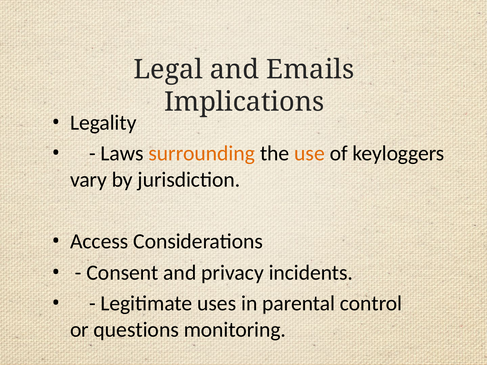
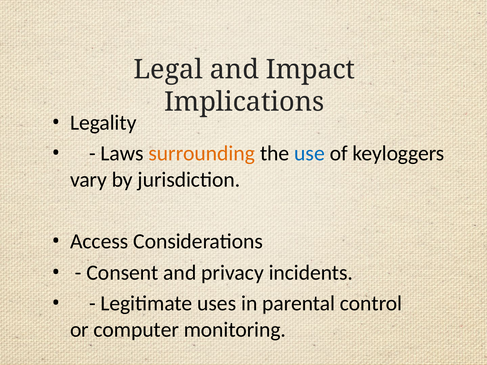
Emails: Emails -> Impact (311, 70)
use colour: orange -> blue (310, 154)
questions: questions -> computer (136, 330)
